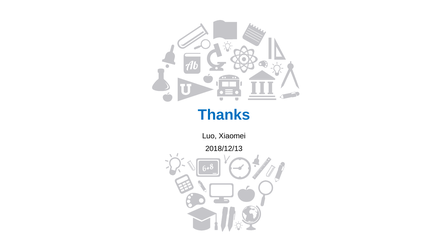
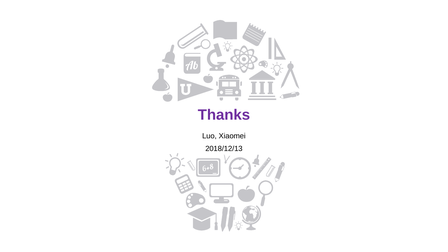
Thanks colour: blue -> purple (224, 115)
